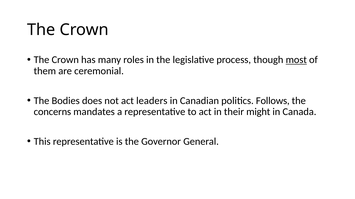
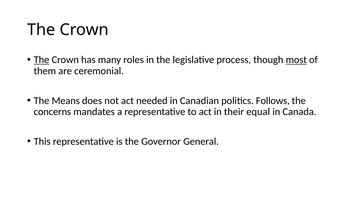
The underline: none -> present (42, 60)
Bodies: Bodies -> Means (66, 101)
leaders: leaders -> needed (152, 101)
might: might -> equal (258, 112)
